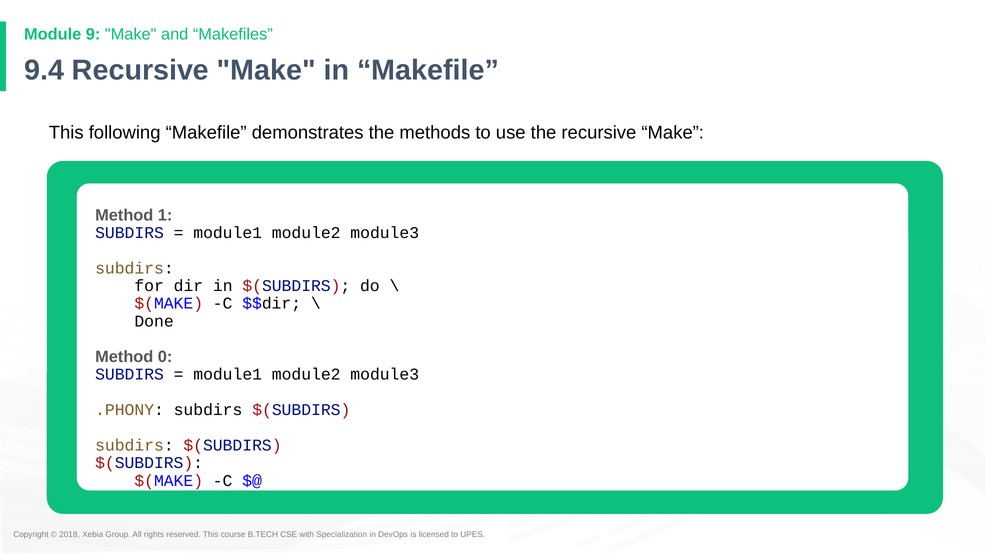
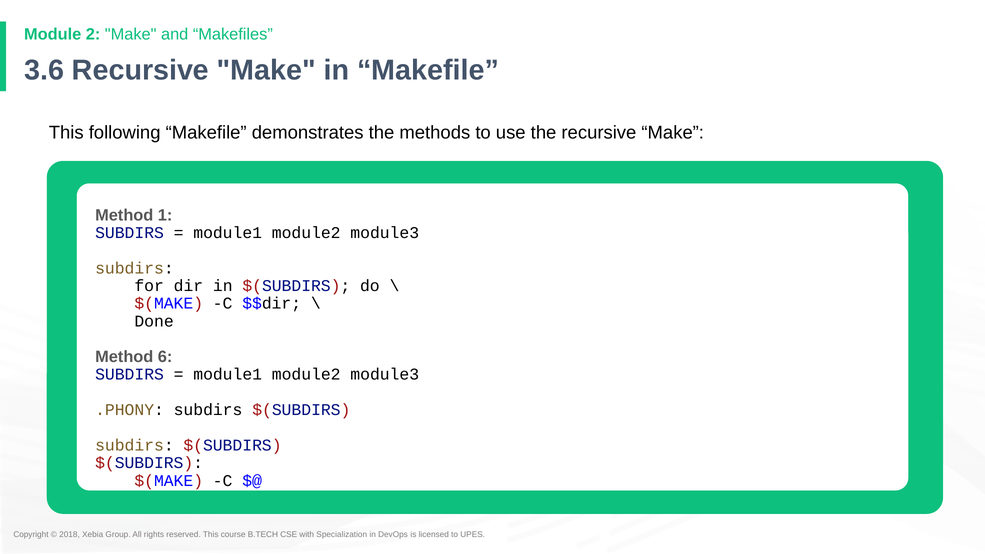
9: 9 -> 2 (93, 34)
9.4: 9.4 -> 3.6 (44, 70)
0: 0 -> 6 (165, 357)
